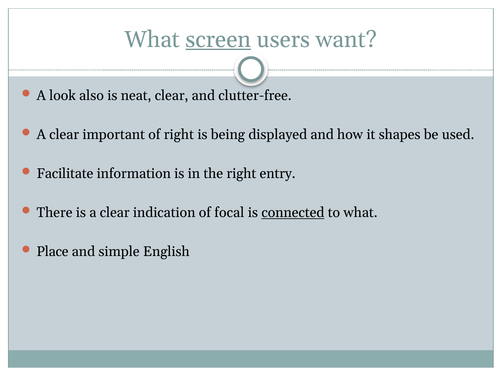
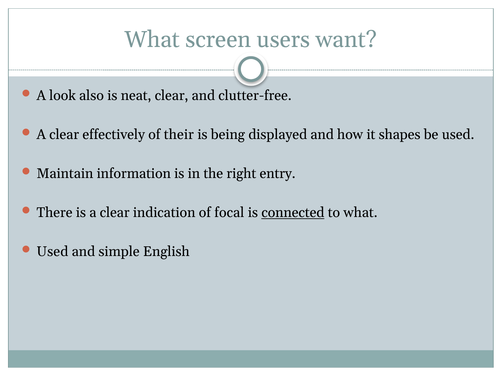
screen underline: present -> none (218, 40)
important: important -> effectively (114, 135)
of right: right -> their (179, 135)
Facilitate: Facilitate -> Maintain (65, 174)
Place: Place -> Used (52, 252)
